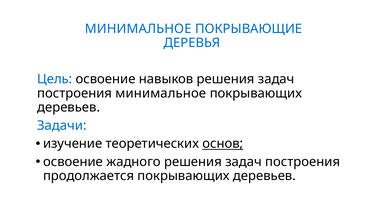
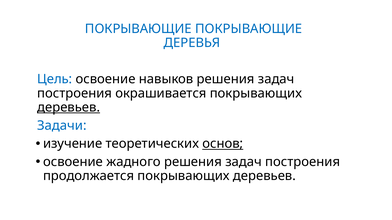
МИНИМАЛЬНОЕ: МИНИМАЛЬНОЕ -> ПОКРЫВАЮЩИЕ (138, 29)
построения минимальное: минимальное -> окрашивается (161, 93)
деревьев underline: none -> present (69, 108)
